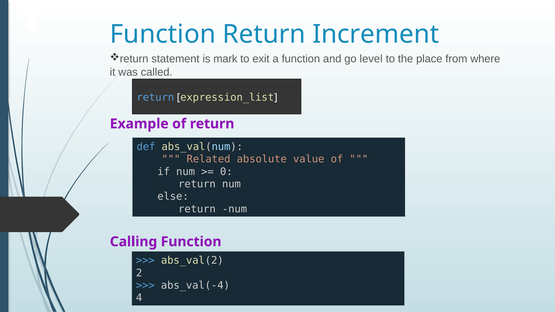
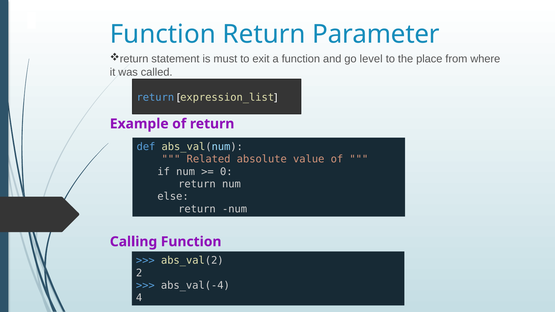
Increment: Increment -> Parameter (376, 34)
mark: mark -> must (225, 59)
